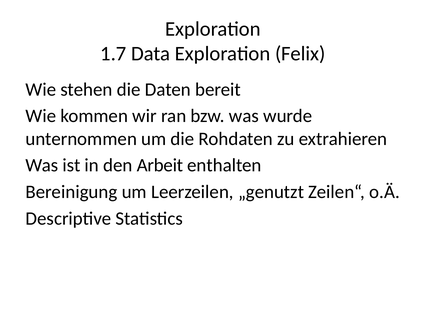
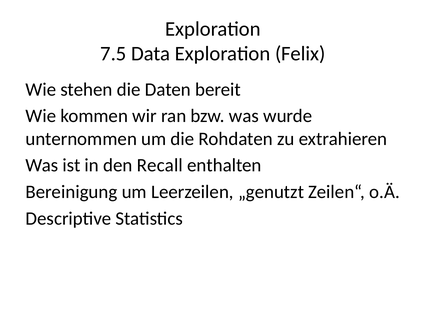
1.7: 1.7 -> 7.5 (113, 54)
Arbeit: Arbeit -> Recall (160, 165)
